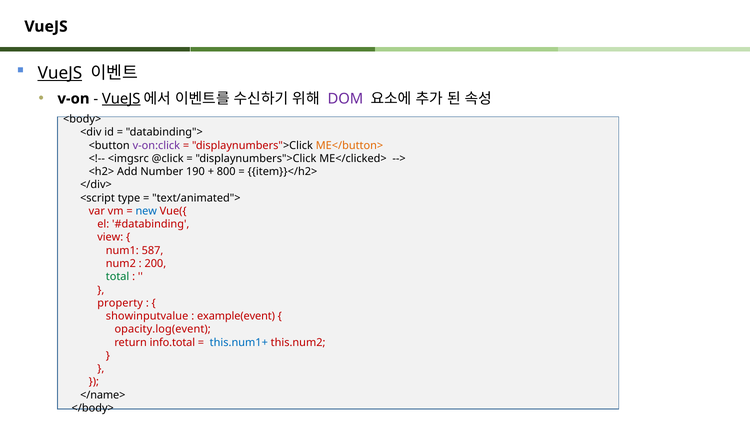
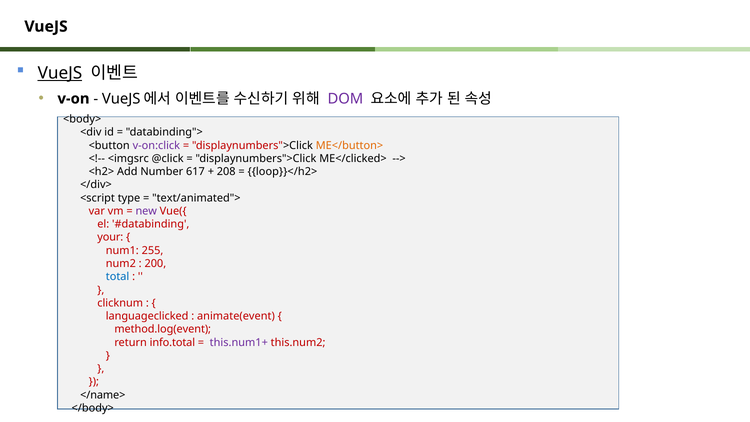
VueJS underline: present -> none (121, 99)
190: 190 -> 617 (195, 172)
800: 800 -> 208 (226, 172)
item}}</h2>: item}}</h2> -> loop}}</h2> (282, 172)
new colour: blue -> purple (146, 211)
view: view -> your (110, 237)
587: 587 -> 255 (153, 250)
total colour: green -> blue (118, 277)
property: property -> clicknum (120, 303)
showinputvalue: showinputvalue -> languageclicked (147, 316)
example(event: example(event -> animate(event (236, 316)
opacity.log(event: opacity.log(event -> method.log(event (163, 329)
this.num1+ colour: blue -> purple (239, 342)
